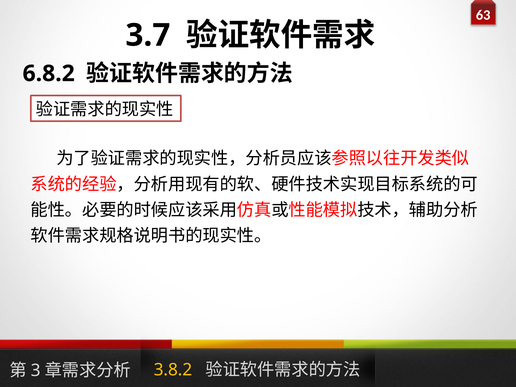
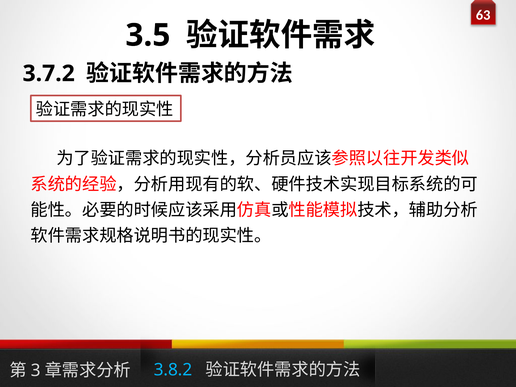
3.7: 3.7 -> 3.5 (148, 35)
6.8.2: 6.8.2 -> 3.7.2 (49, 74)
3.8.2 colour: yellow -> light blue (173, 370)
